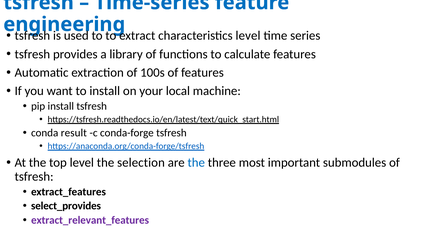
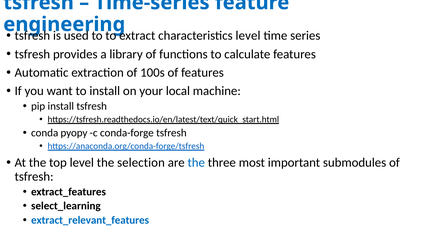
result: result -> pyopy (74, 133)
select_provides: select_provides -> select_learning (66, 206)
extract_relevant_features colour: purple -> blue (90, 220)
